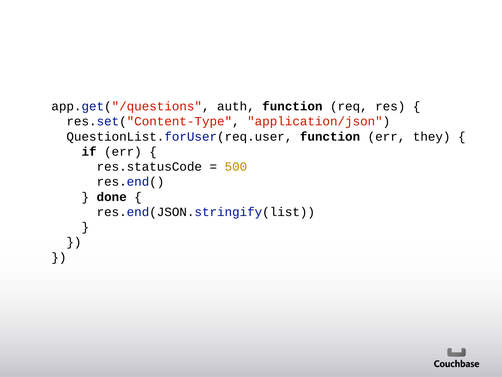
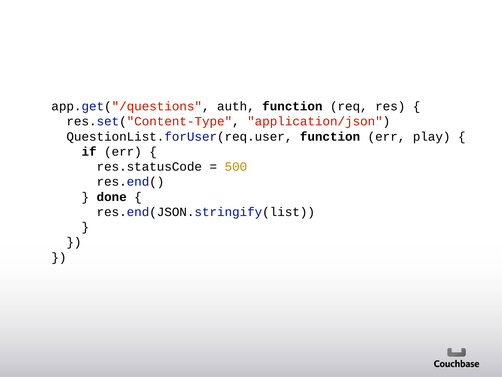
they: they -> play (432, 136)
